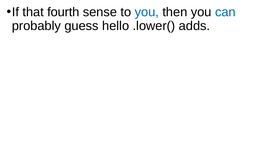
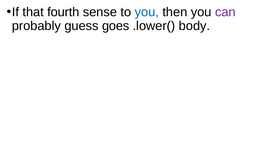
can colour: blue -> purple (225, 12)
hello: hello -> goes (116, 26)
adds: adds -> body (194, 26)
